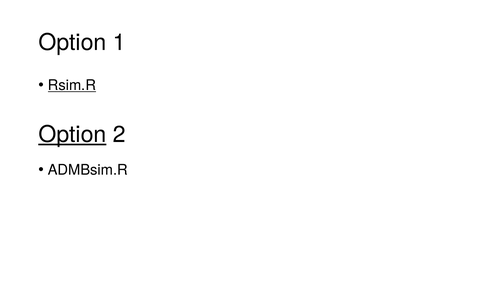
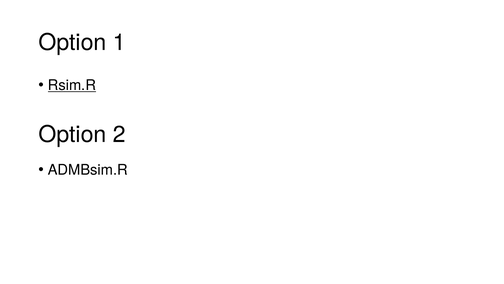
Option underline: present -> none (72, 134)
